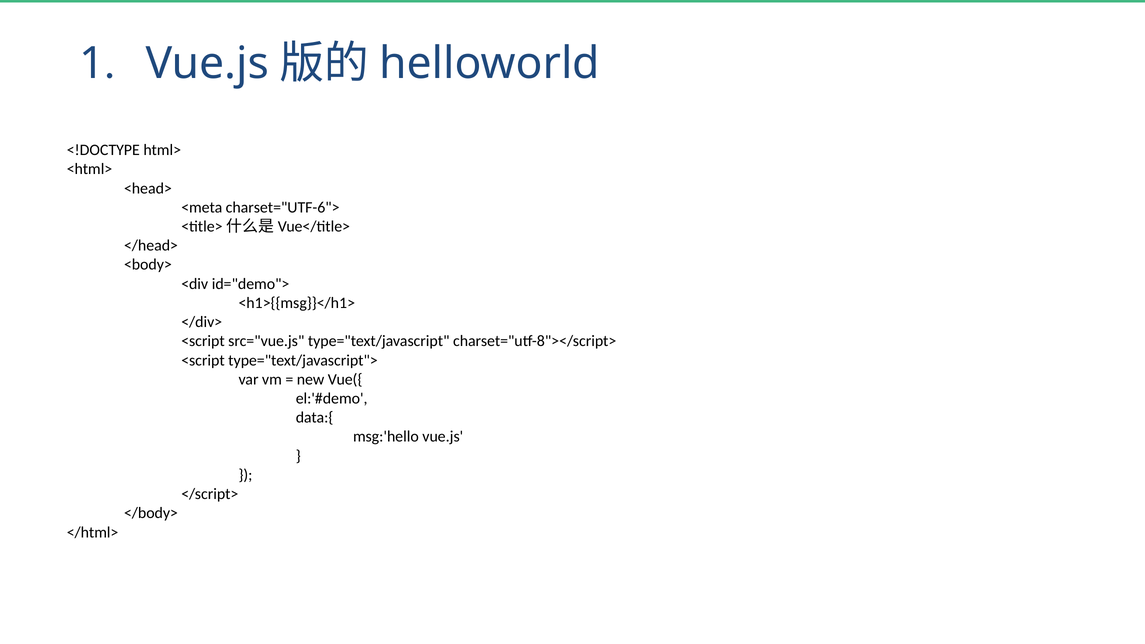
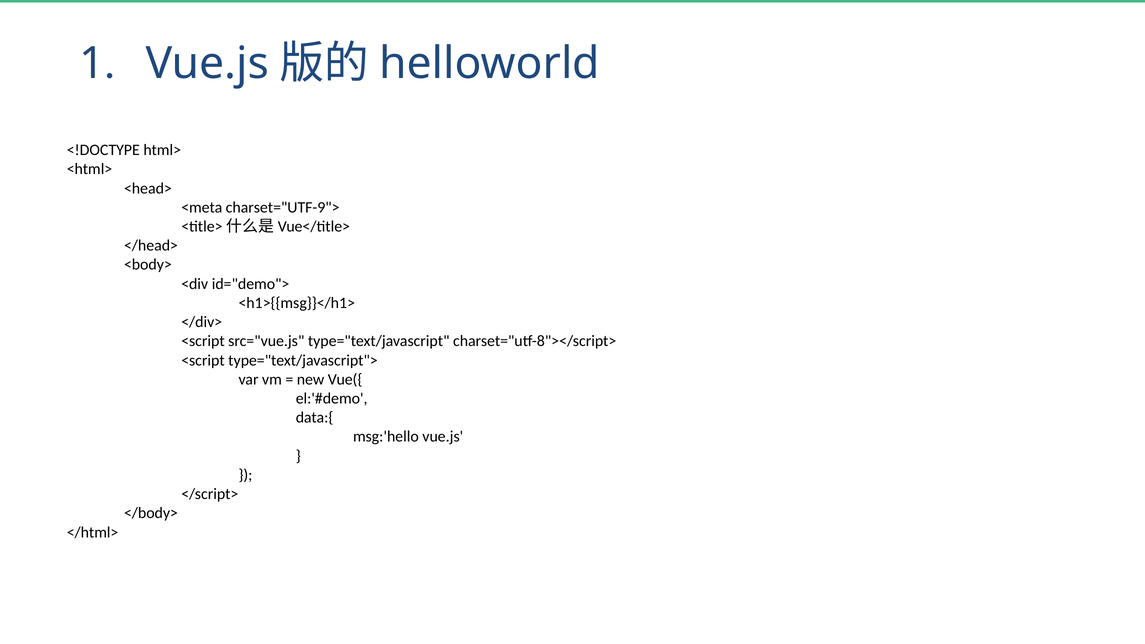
charset="UTF-6">: charset="UTF-6"> -> charset="UTF-9"> (283, 207)
